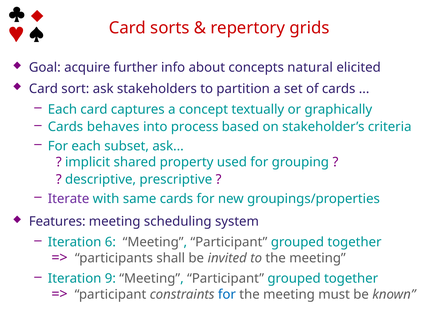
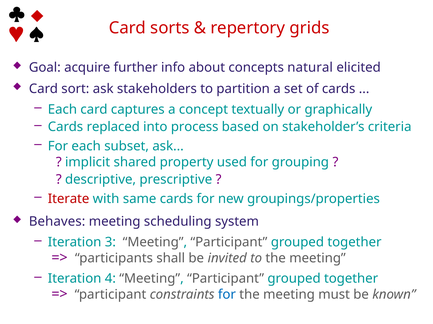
behaves: behaves -> replaced (113, 127)
Iterate colour: purple -> red (69, 199)
Features: Features -> Behaves (57, 222)
6: 6 -> 3 (110, 243)
9: 9 -> 4 (110, 279)
